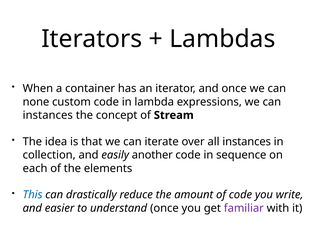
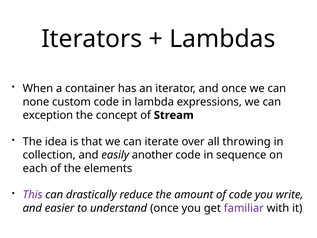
instances: instances -> exception (48, 115)
all instances: instances -> throwing (247, 141)
This colour: blue -> purple (33, 195)
